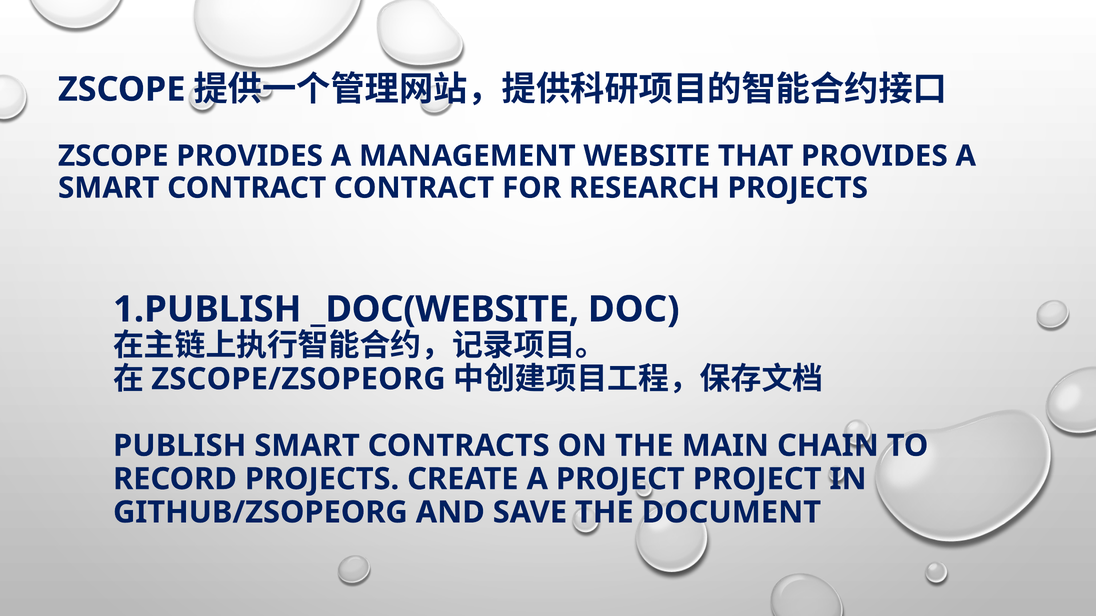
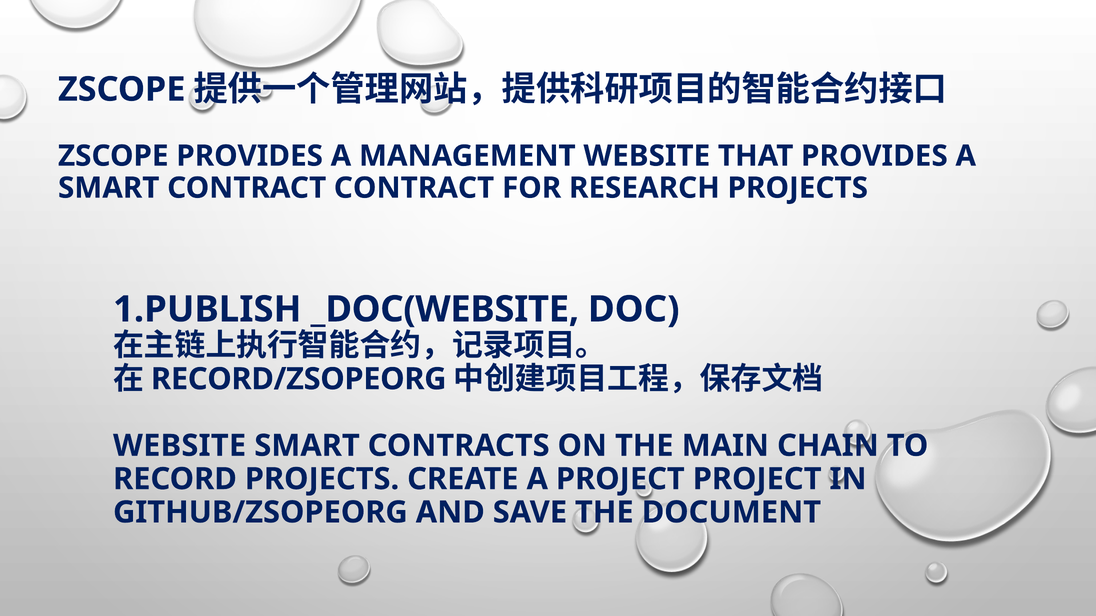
ZSCOPE/ZSOPEORG: ZSCOPE/ZSOPEORG -> RECORD/ZSOPEORG (299, 379)
PUBLISH: PUBLISH -> WEBSITE (180, 446)
